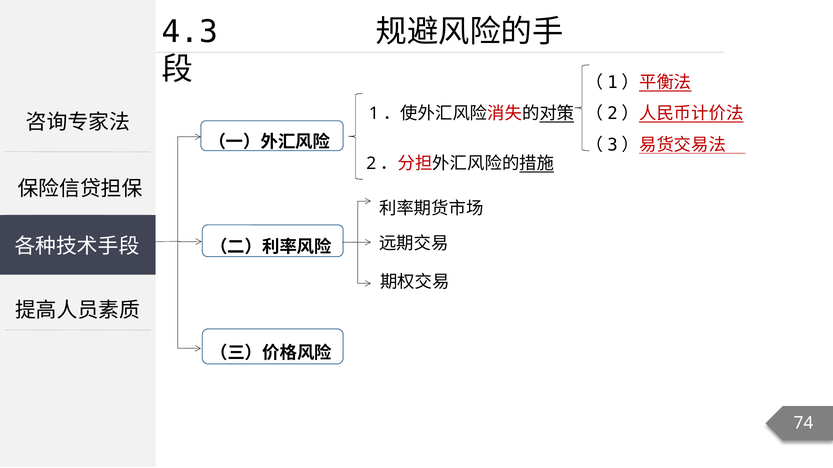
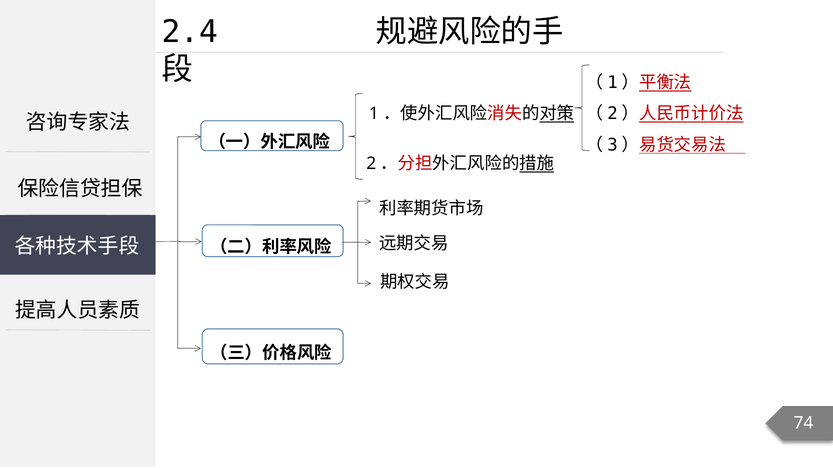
4.3: 4.3 -> 2.4 (190, 32)
